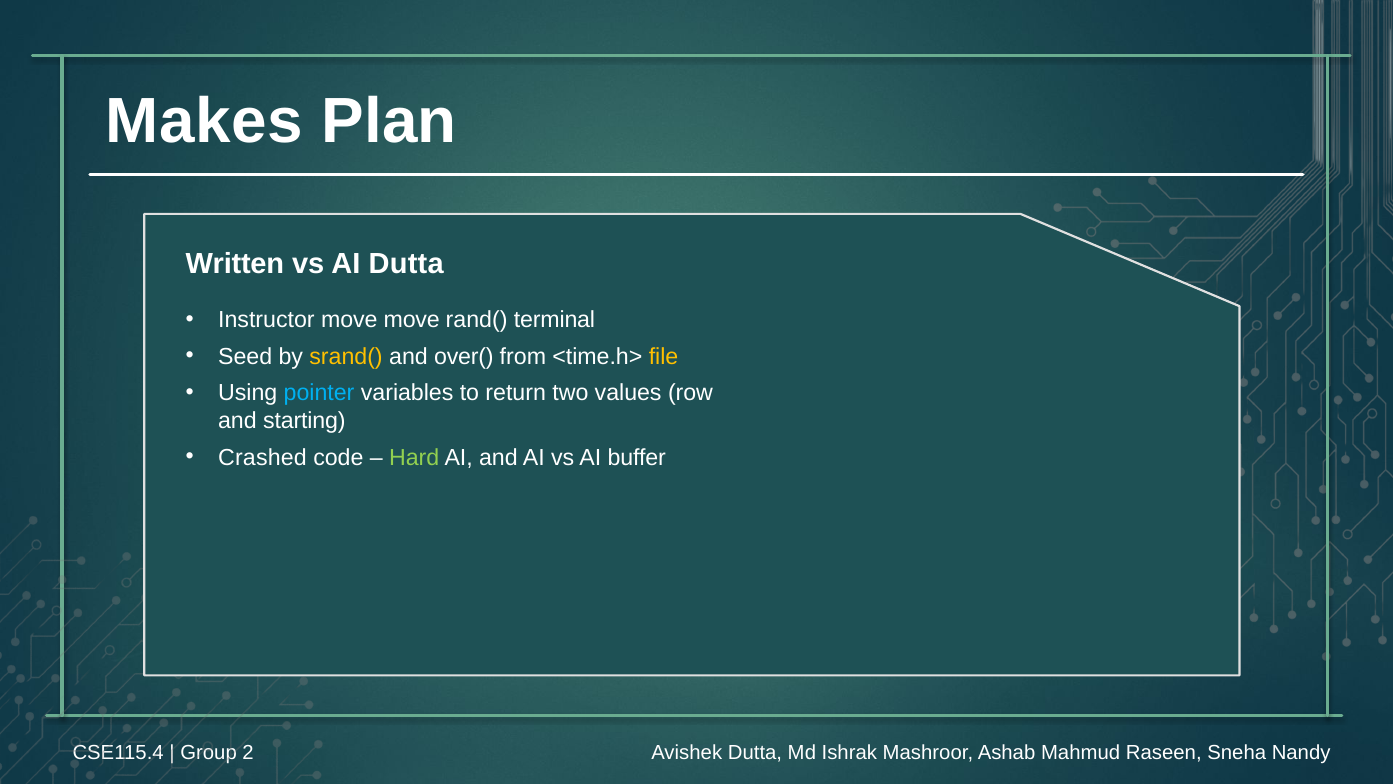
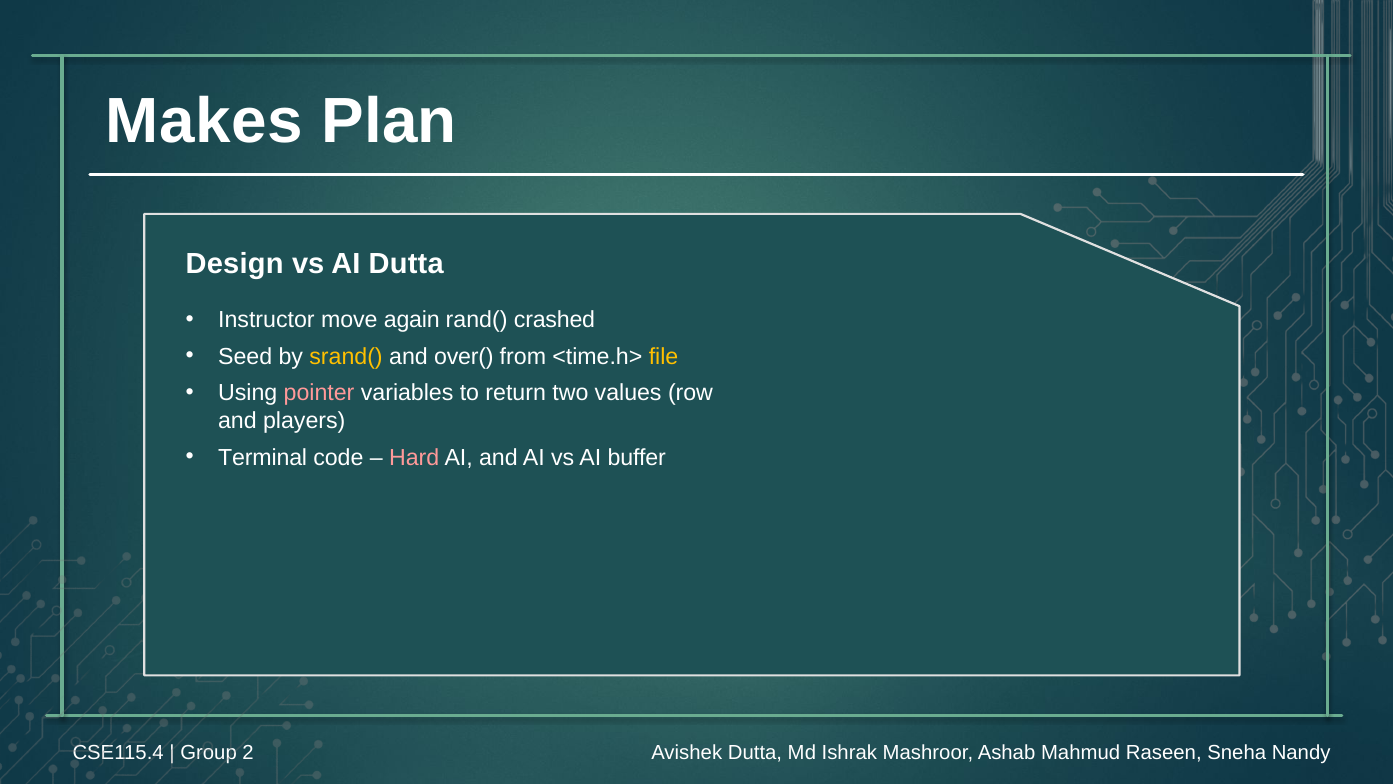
Written: Written -> Design (235, 264)
move move: move -> again (412, 320)
terminal: terminal -> crashed (555, 320)
pointer colour: light blue -> pink (319, 393)
starting: starting -> players (304, 421)
Crashed: Crashed -> Terminal (263, 457)
Hard colour: light green -> pink (414, 457)
